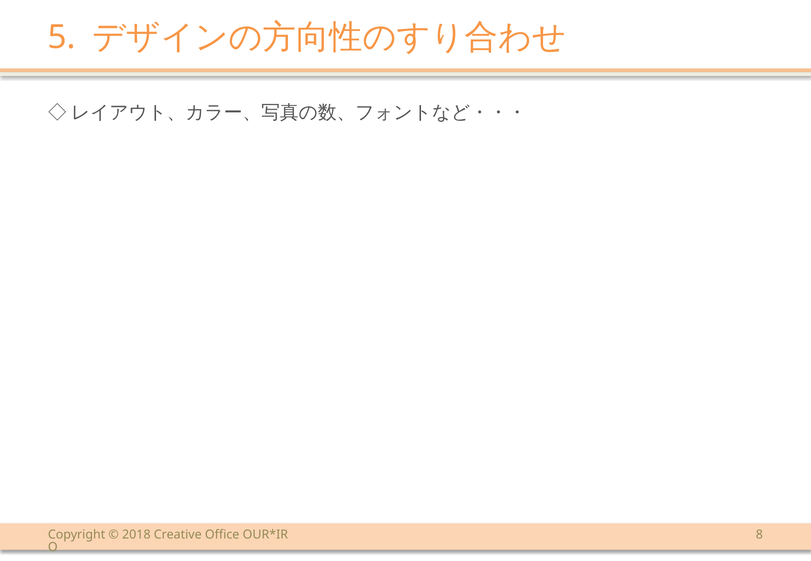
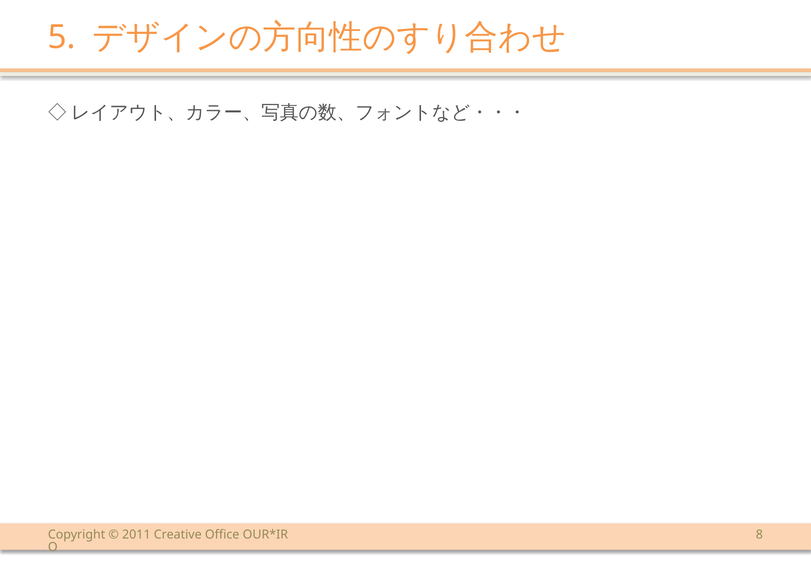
2018: 2018 -> 2011 (136, 535)
